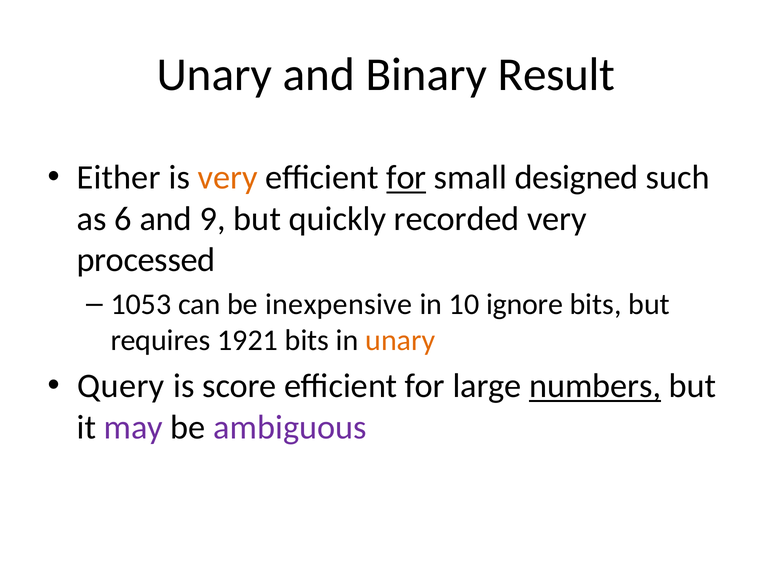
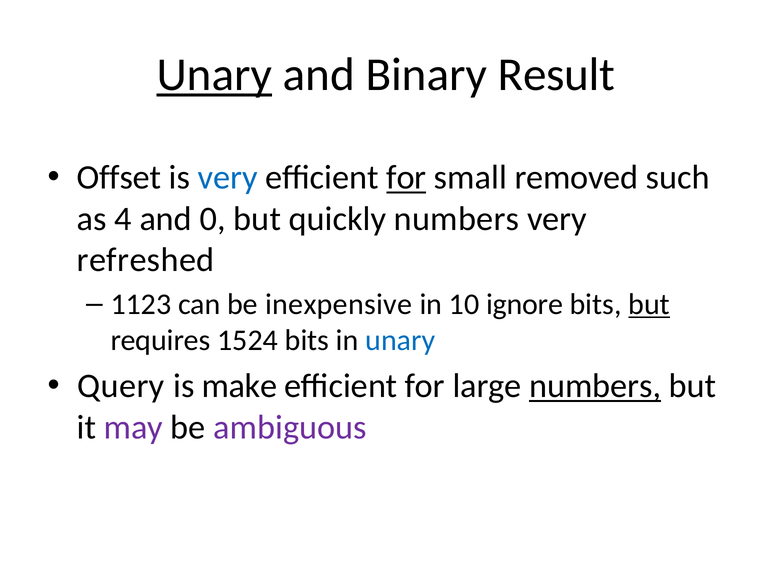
Unary underline: none -> present (214, 75)
Either: Either -> Offset (119, 178)
very colour: orange -> blue (228, 178)
designed: designed -> removed (576, 178)
6: 6 -> 4 (123, 219)
9: 9 -> 0 (213, 219)
quickly recorded: recorded -> numbers (457, 219)
processed: processed -> refreshed (146, 260)
1053: 1053 -> 1123 (141, 304)
but underline: none -> present (649, 304)
1921: 1921 -> 1524 (248, 340)
unary colour: orange -> blue (400, 340)
score: score -> make (239, 386)
